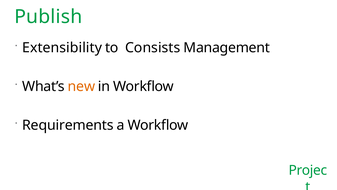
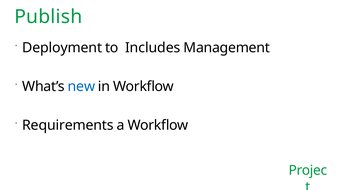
Extensibility: Extensibility -> Deployment (62, 48)
Consists: Consists -> Includes (153, 48)
new colour: orange -> blue (81, 86)
